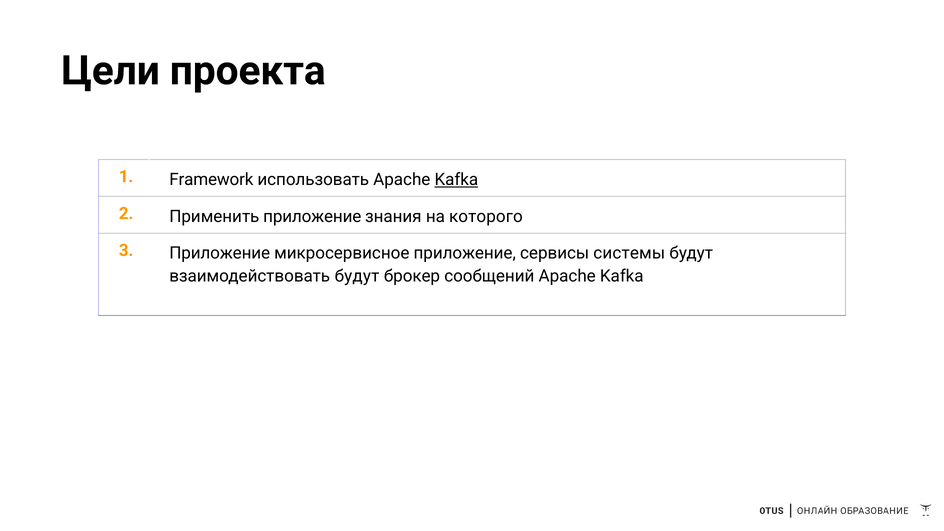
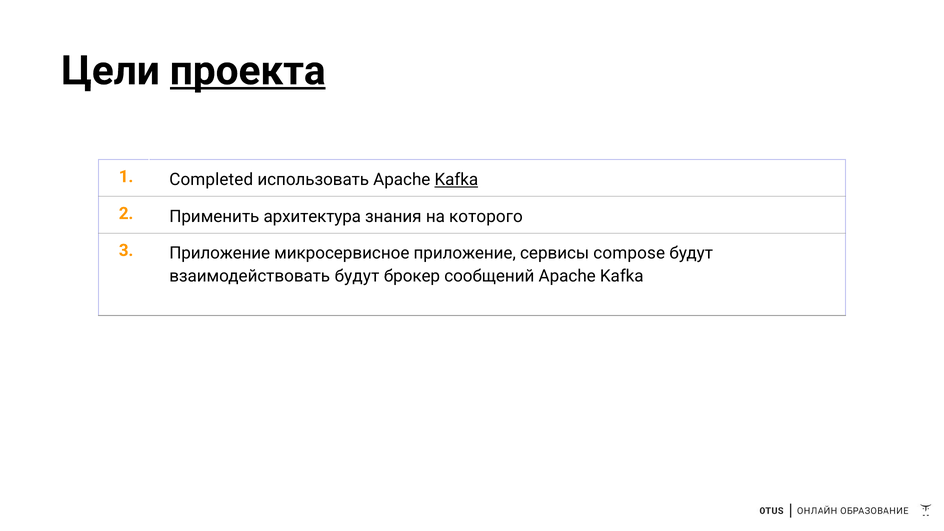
проекта underline: none -> present (248, 71)
Framework: Framework -> Completed (211, 179)
Применить приложение: приложение -> архитектура (312, 216)
системы: системы -> compose (629, 253)
